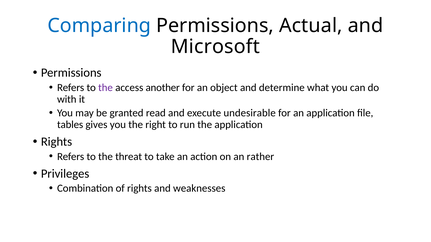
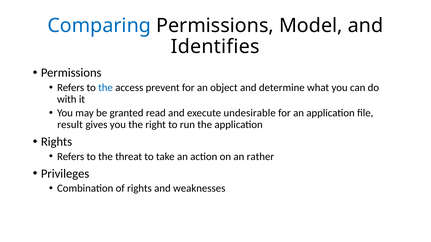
Actual: Actual -> Model (311, 26)
Microsoft: Microsoft -> Identifies (215, 47)
the colour: purple -> blue (106, 88)
another: another -> prevent (163, 88)
tables: tables -> result (70, 125)
